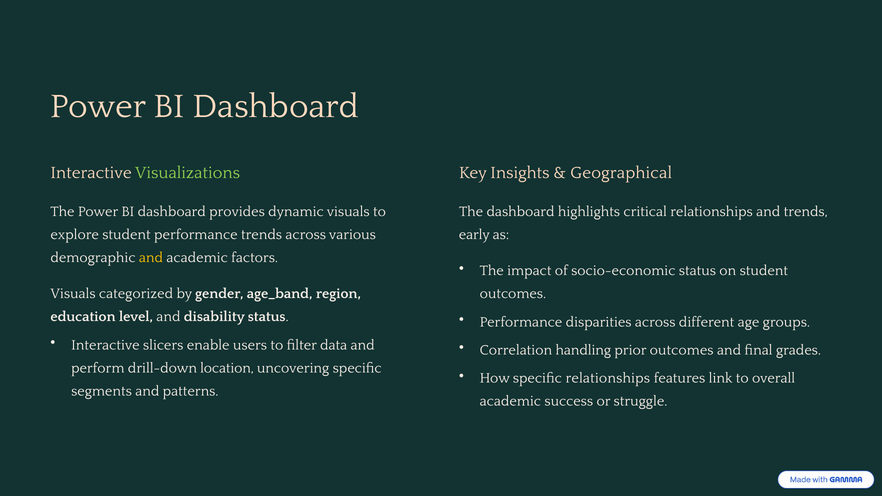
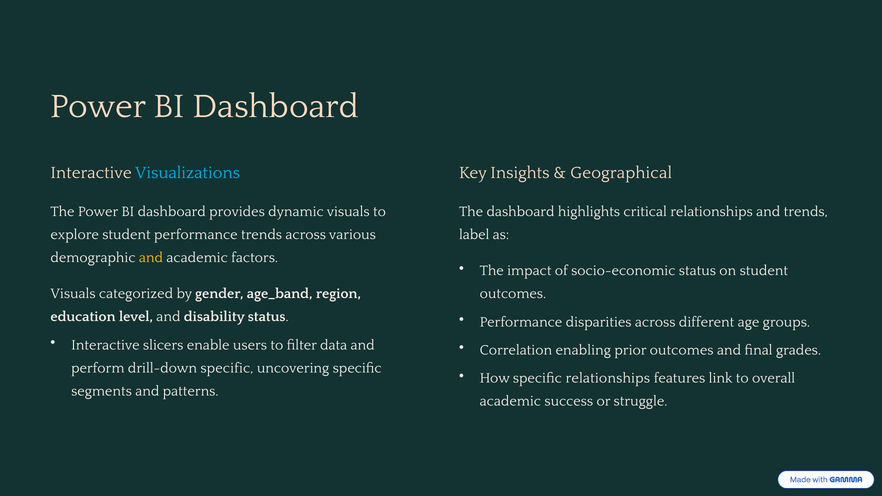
Visualizations colour: light green -> light blue (188, 173)
early: early -> label (474, 235)
handling: handling -> enabling (583, 350)
drill-down location: location -> specific (227, 368)
